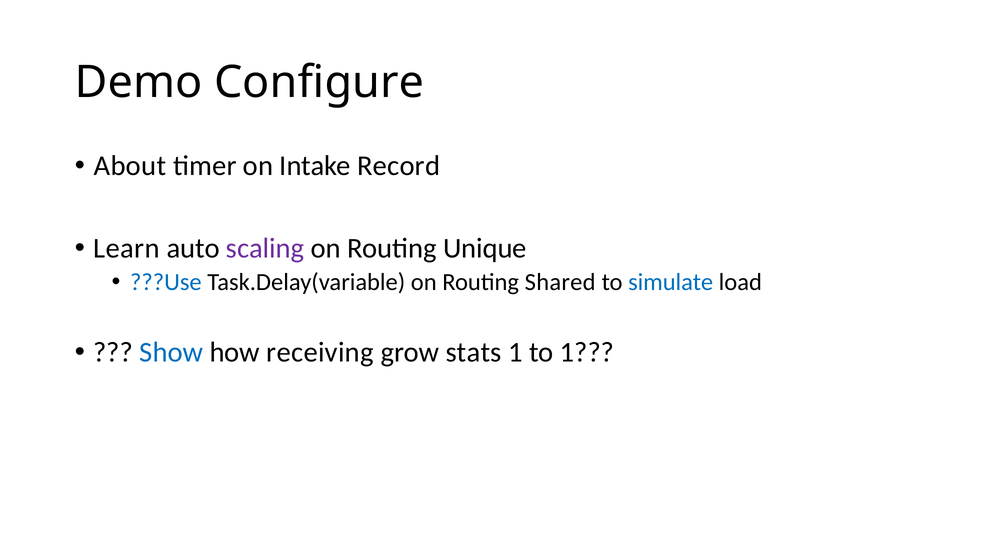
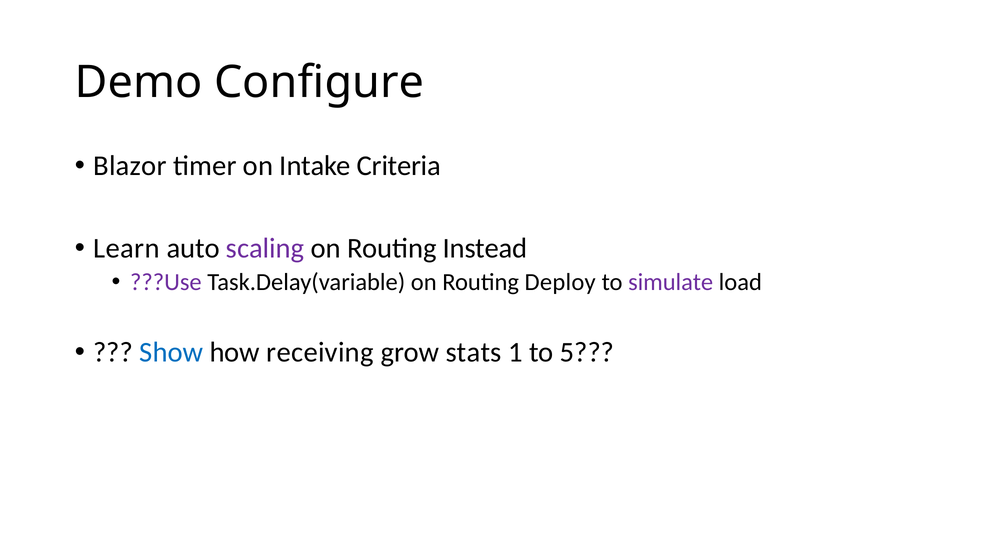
About: About -> Blazor (130, 166)
Record: Record -> Criteria (399, 166)
Unique: Unique -> Instead (485, 248)
???Use colour: blue -> purple (166, 282)
Shared: Shared -> Deploy (560, 282)
simulate colour: blue -> purple (671, 282)
to 1: 1 -> 5 (587, 353)
